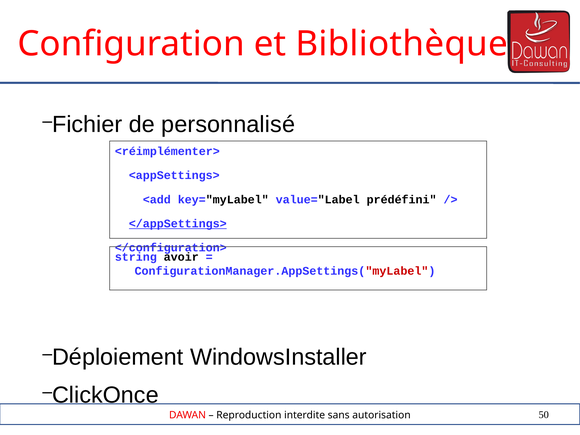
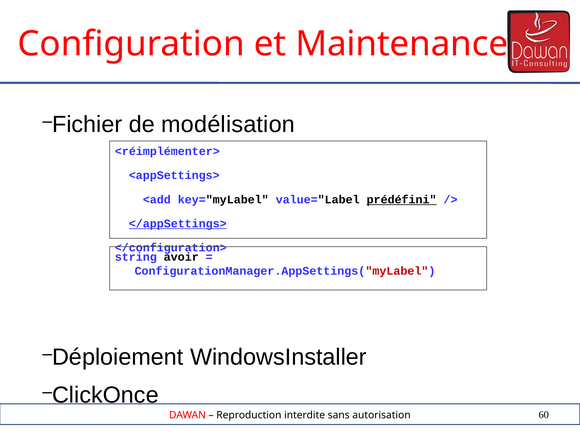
Bibliothèque: Bibliothèque -> Maintenance (402, 44)
personnalisé: personnalisé -> modélisation (228, 124)
prédéfini underline: none -> present (402, 200)
50: 50 -> 60 (544, 415)
